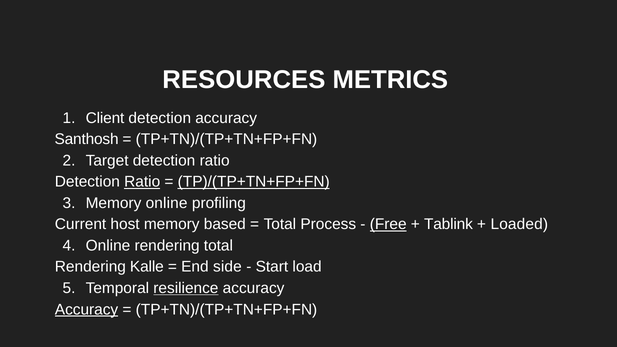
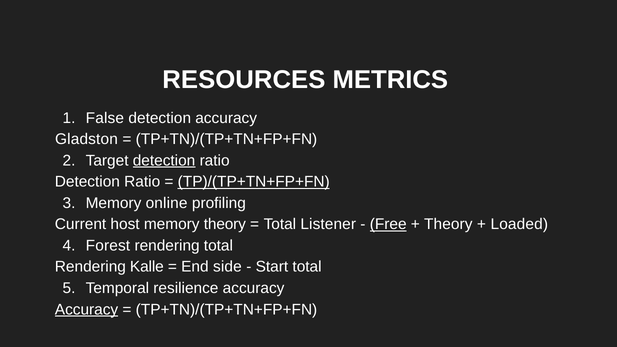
Client: Client -> False (105, 118)
Santhosh: Santhosh -> Gladston (86, 139)
detection underline: none -> present (164, 161)
Ratio underline: present -> none (142, 182)
memory based: based -> theory (225, 224)
Process: Process -> Listener (328, 224)
Tablink: Tablink -> Theory (448, 224)
Online: Online -> Forest (108, 246)
Start load: load -> total (307, 267)
resilience underline: present -> none (186, 288)
